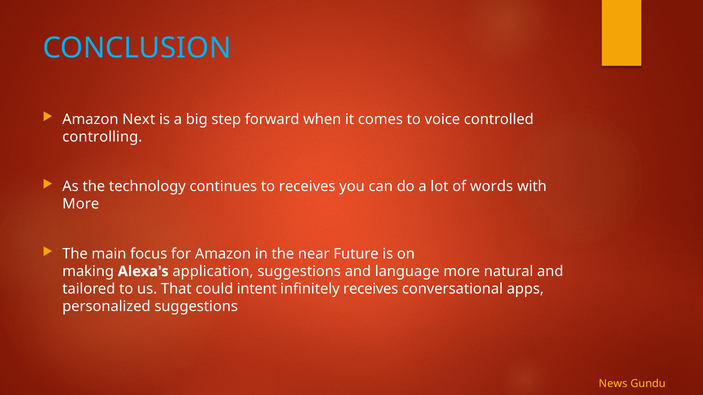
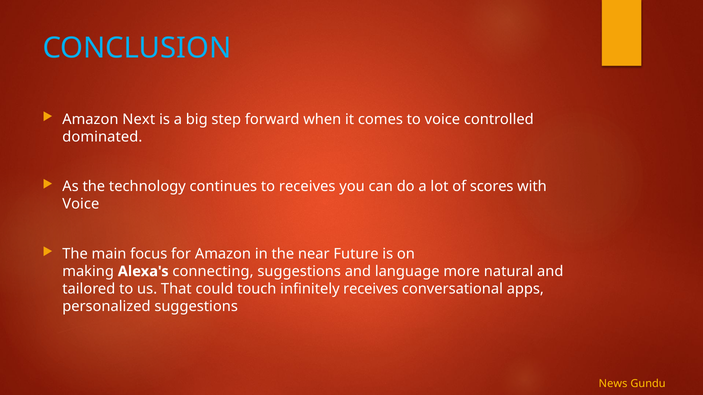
controlling: controlling -> dominated (102, 137)
words: words -> scores (492, 187)
More: More -> Voice (81, 204)
application: application -> connecting (213, 272)
intent: intent -> touch (257, 289)
